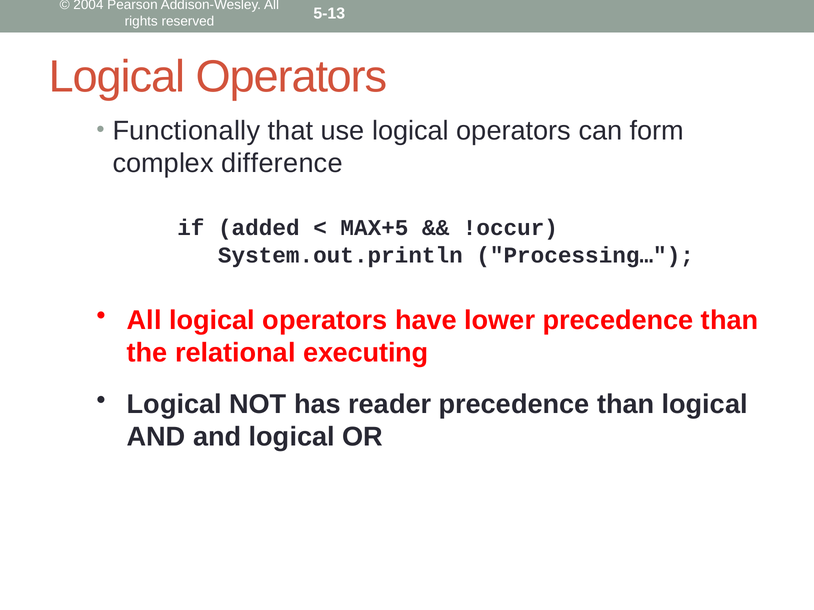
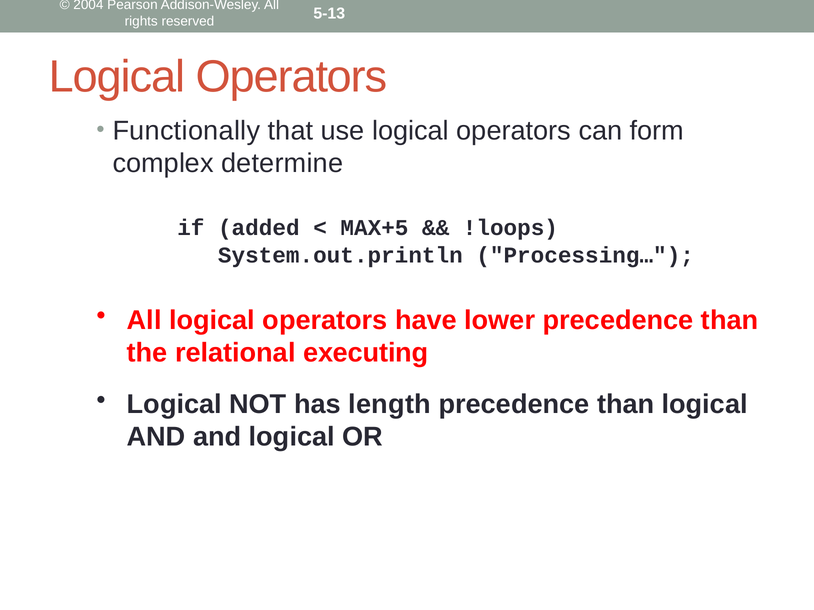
difference: difference -> determine (282, 163)
!occur: !occur -> !loops (510, 228)
reader: reader -> length (390, 405)
